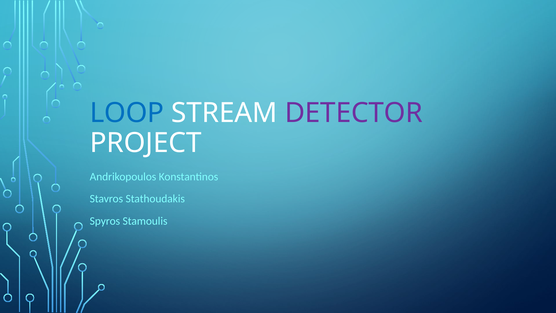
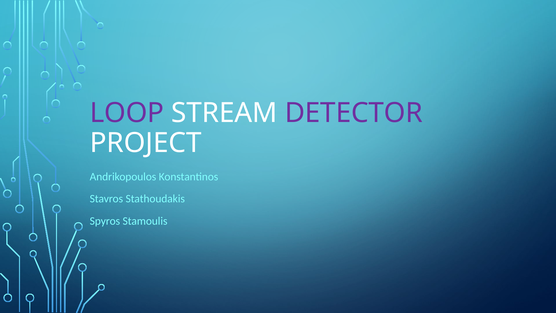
LOOP colour: blue -> purple (127, 113)
